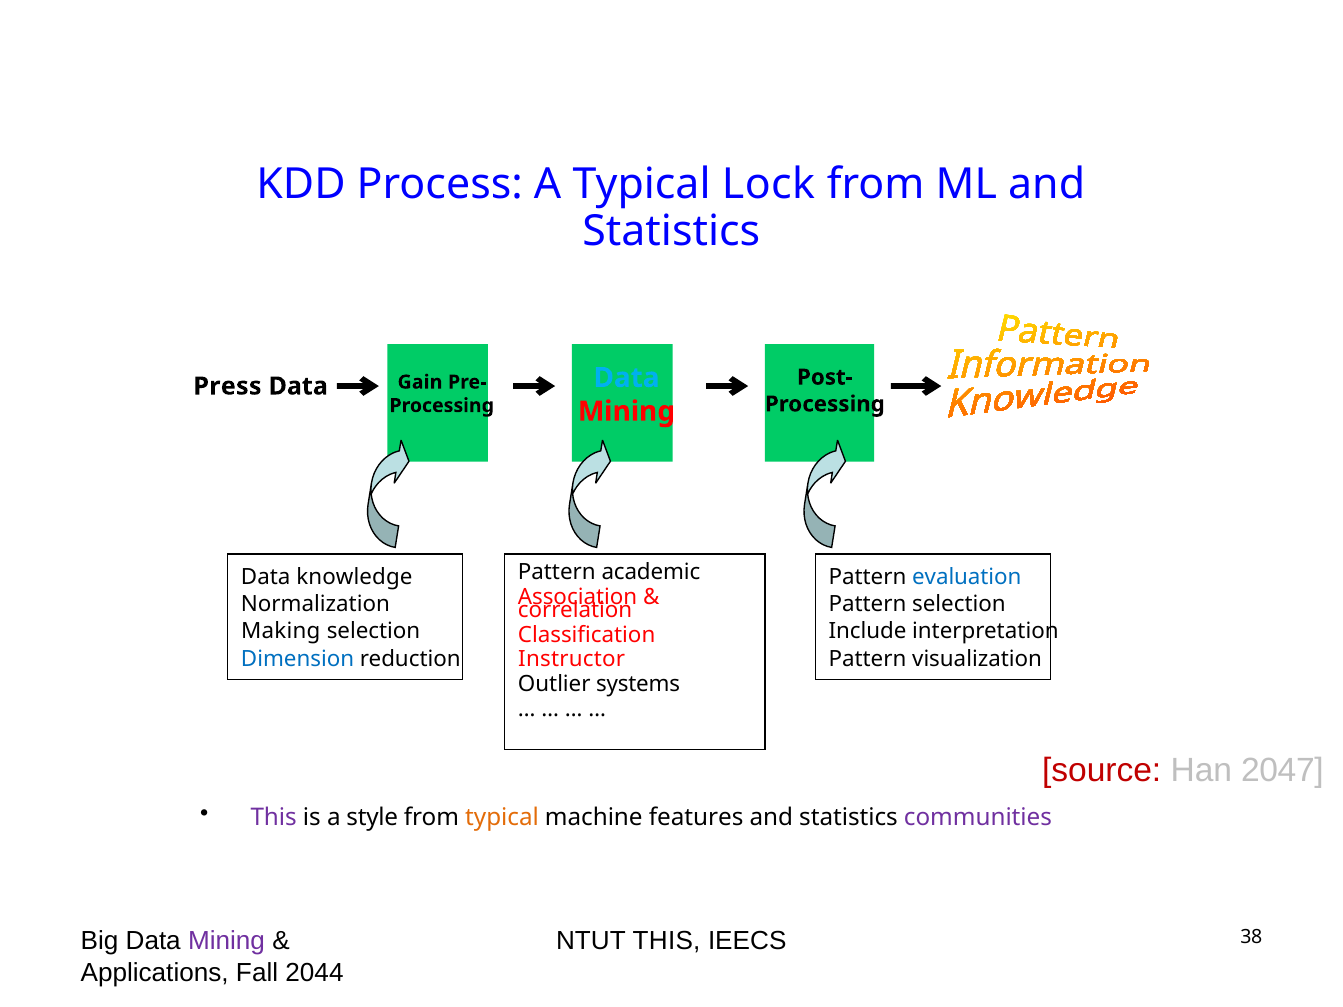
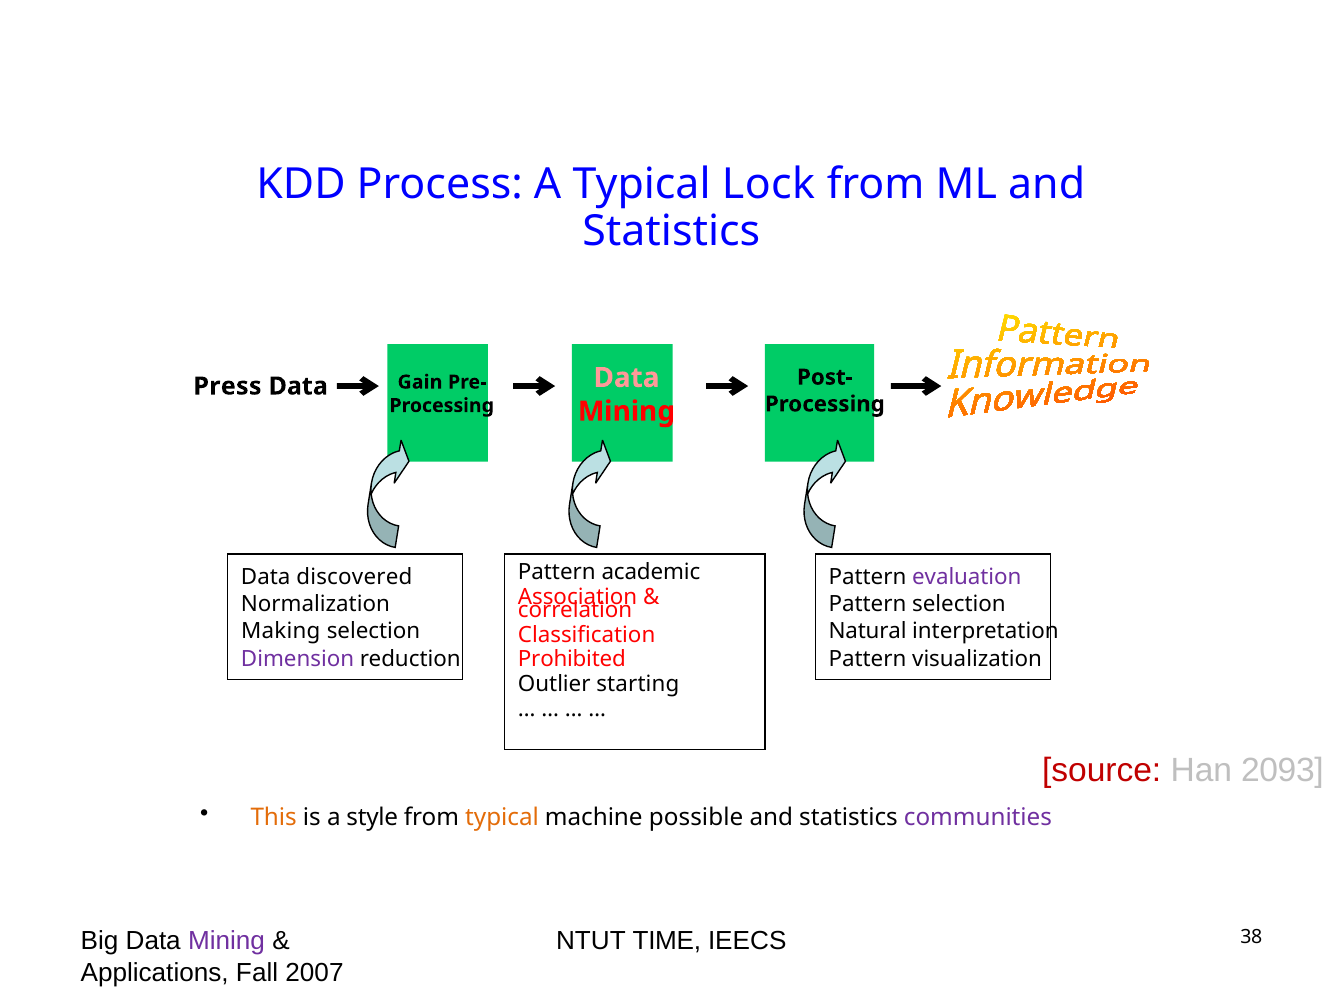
Data colour: light blue -> pink (627, 378)
knowledge: knowledge -> discovered (354, 577)
evaluation colour: blue -> purple (967, 577)
Include: Include -> Natural (868, 632)
Dimension colour: blue -> purple (298, 659)
Instructor: Instructor -> Prohibited (572, 660)
systems: systems -> starting (638, 684)
2047: 2047 -> 2093 (1282, 771)
This colour: purple -> orange (274, 818)
features: features -> possible (696, 818)
NTUT THIS: THIS -> TIME (667, 941)
2044: 2044 -> 2007 (314, 973)
